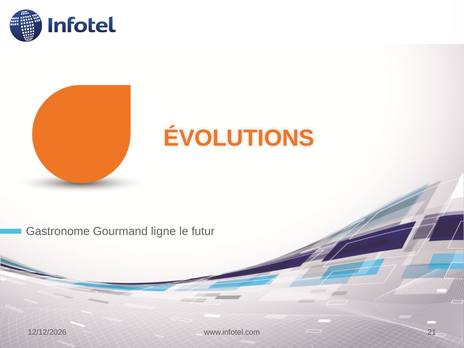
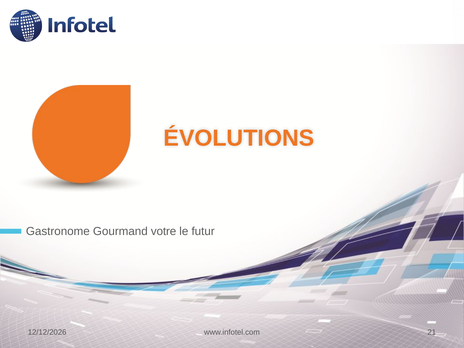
ligne: ligne -> votre (164, 231)
